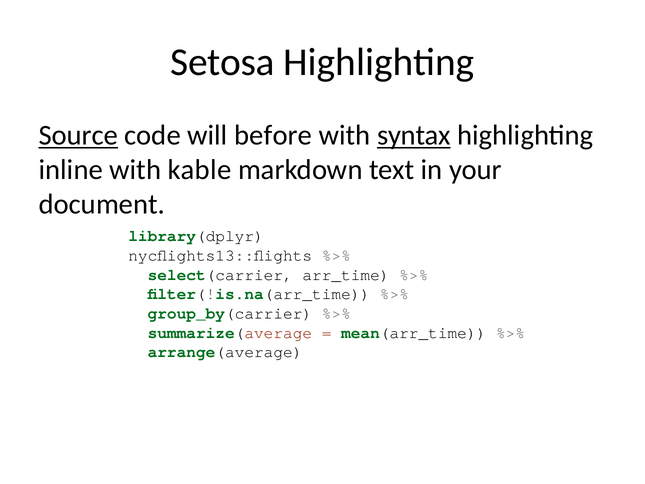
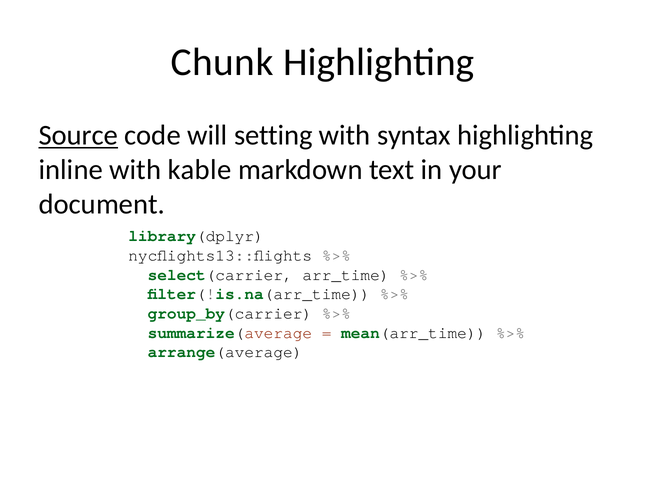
Setosa: Setosa -> Chunk (222, 62)
before: before -> setting (273, 135)
syntax underline: present -> none (414, 135)
